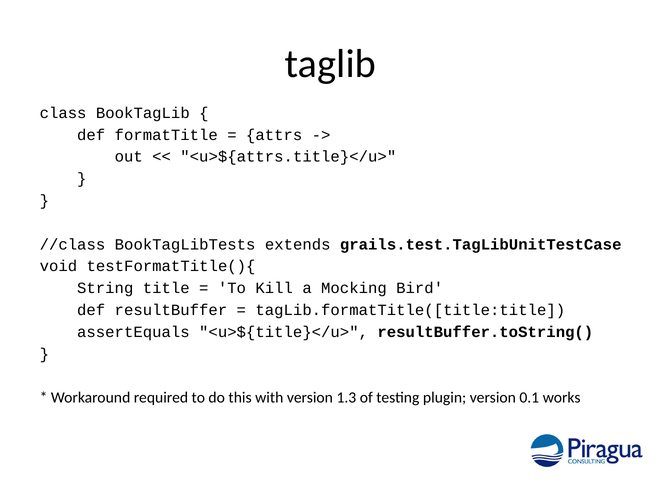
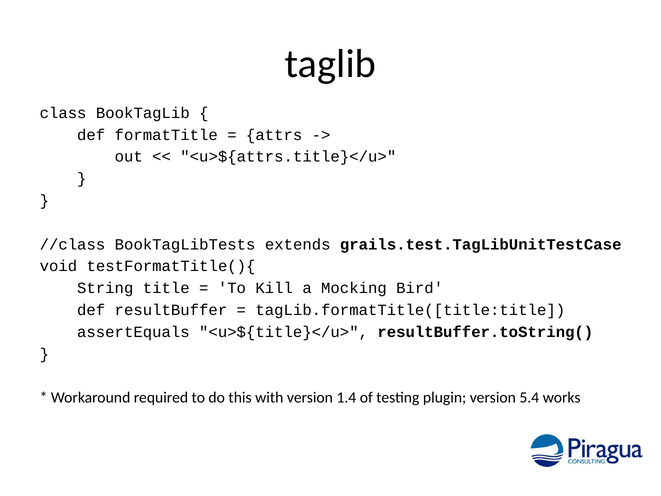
1.3: 1.3 -> 1.4 (346, 397)
0.1: 0.1 -> 5.4 (529, 397)
